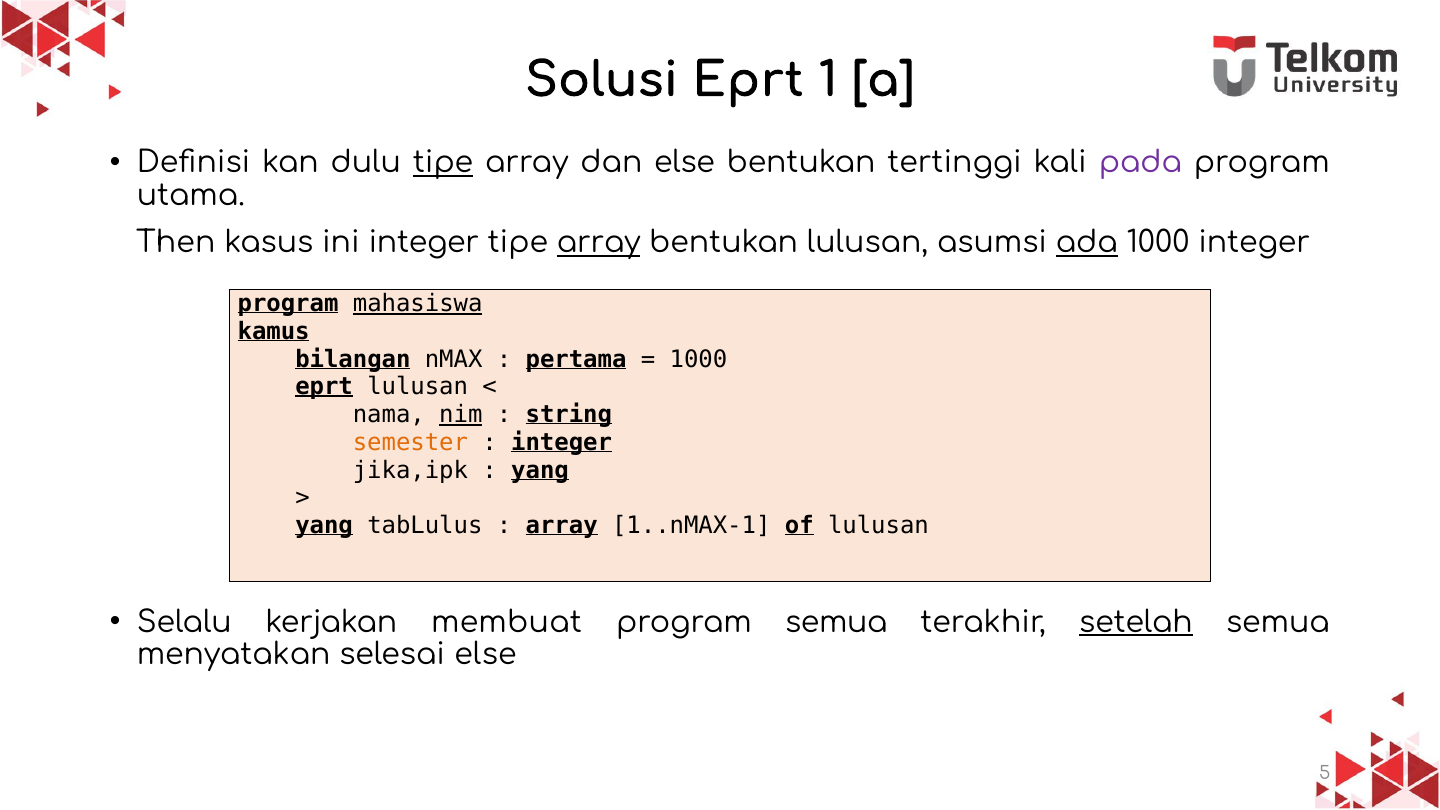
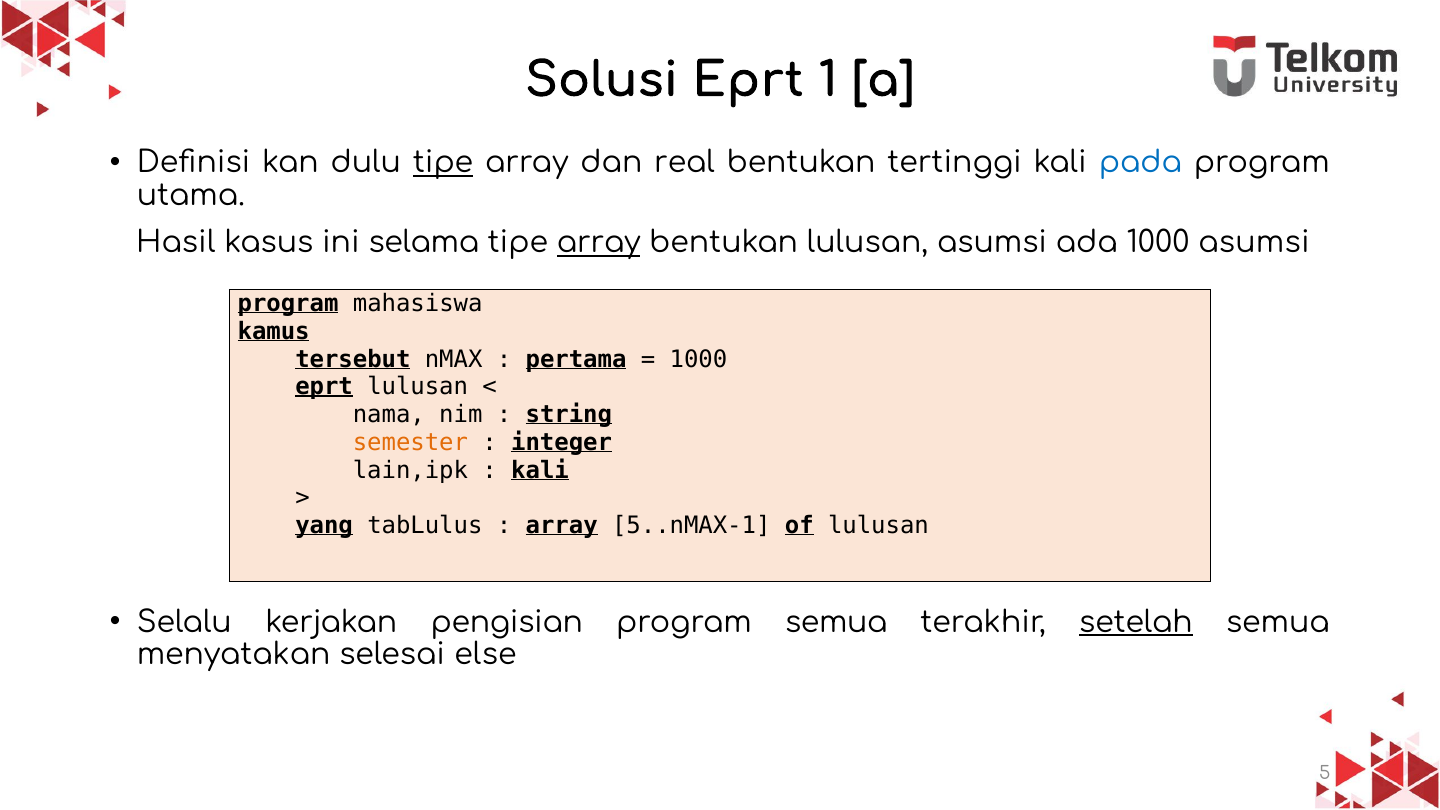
dan else: else -> real (684, 163)
pada colour: purple -> blue (1140, 163)
Then: Then -> Hasil (176, 243)
ini integer: integer -> selama (424, 243)
ada underline: present -> none (1087, 243)
1000 integer: integer -> asumsi (1254, 243)
mahasiswa underline: present -> none (418, 304)
bilangan: bilangan -> tersebut (353, 359)
nim underline: present -> none (461, 415)
jika,ipk: jika,ipk -> lain,ipk (410, 470)
yang: yang -> kali (540, 470)
1..nMAX-1: 1..nMAX-1 -> 5..nMAX-1 (691, 526)
membuat: membuat -> pengisian (507, 622)
